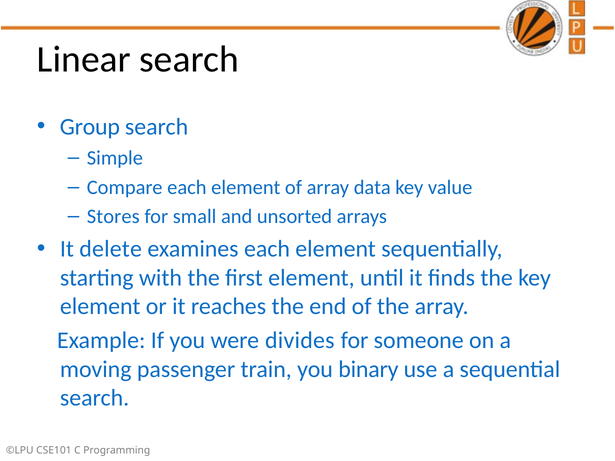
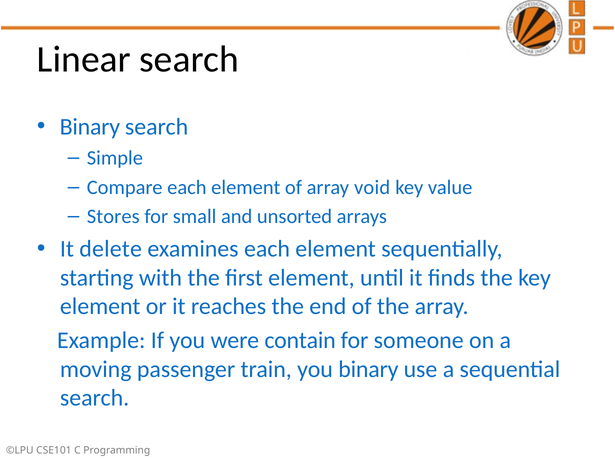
Group: Group -> Binary (90, 127)
data: data -> void (372, 187)
divides: divides -> contain (300, 341)
